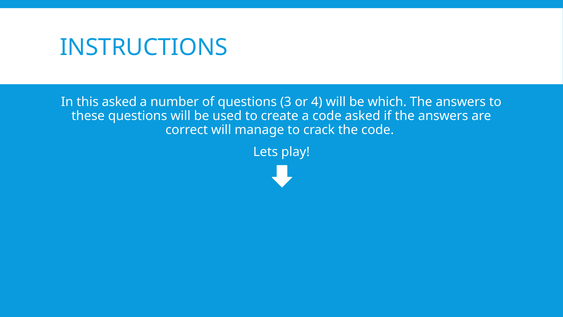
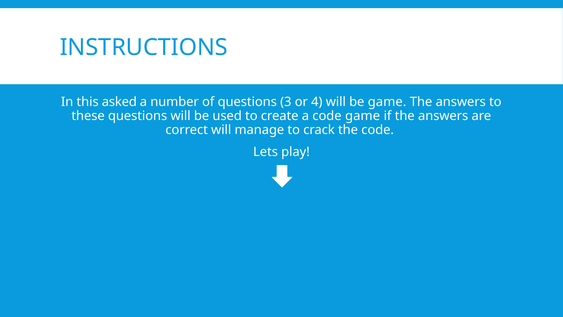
be which: which -> game (387, 102)
code asked: asked -> game (363, 116)
